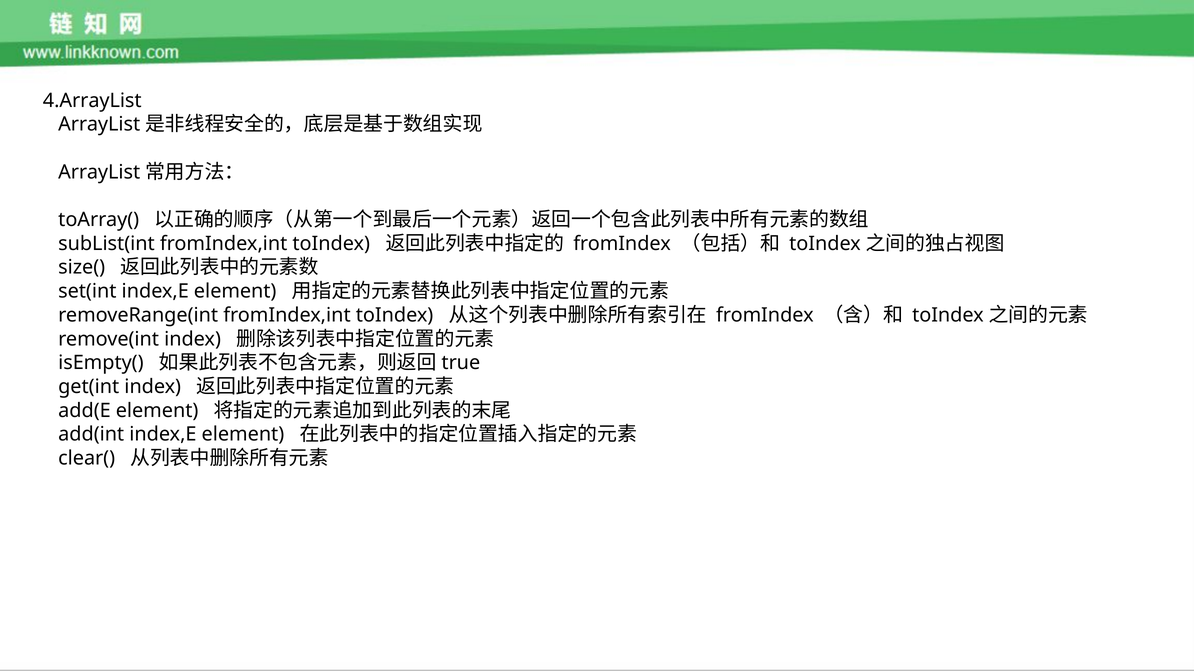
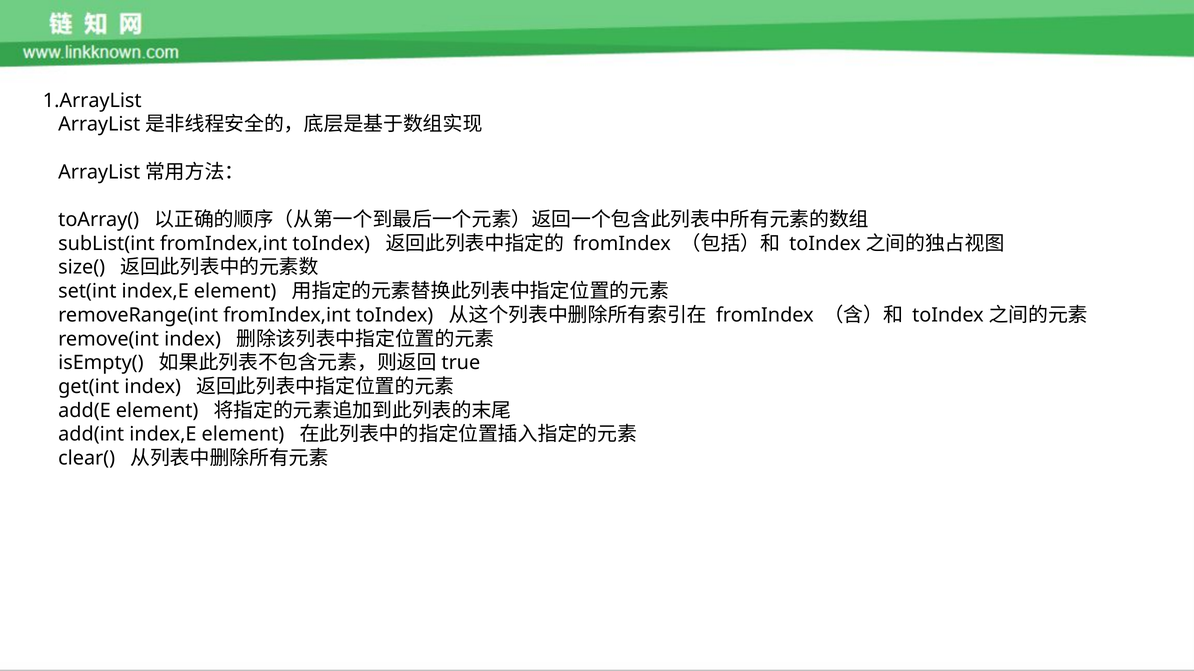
4.ArrayList: 4.ArrayList -> 1.ArrayList (92, 101)
